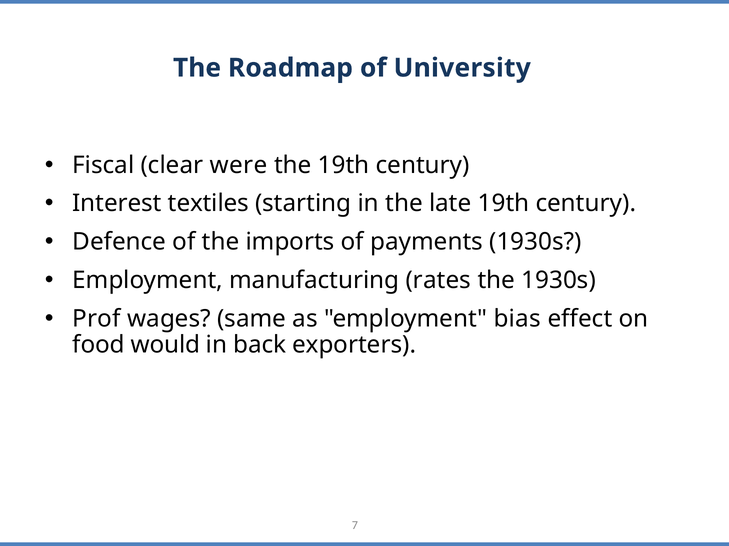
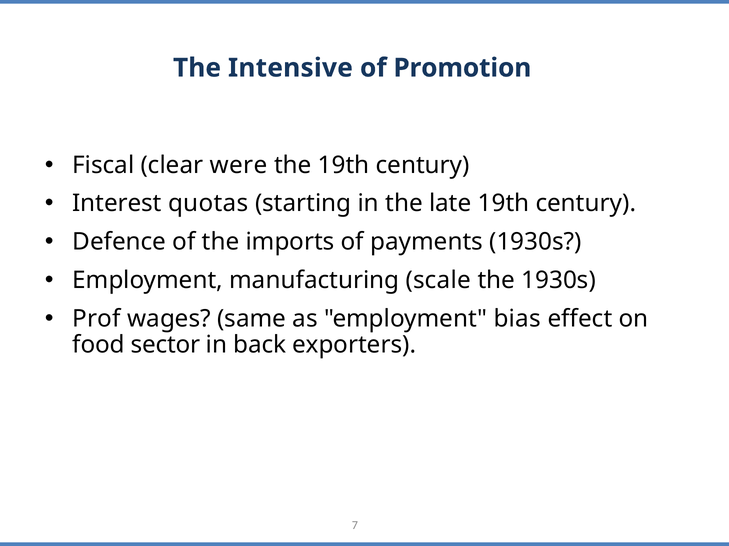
Roadmap: Roadmap -> Intensive (290, 68)
University: University -> Promotion (462, 68)
textiles: textiles -> quotas (208, 204)
rates: rates -> scale (438, 281)
would: would -> sector (165, 345)
